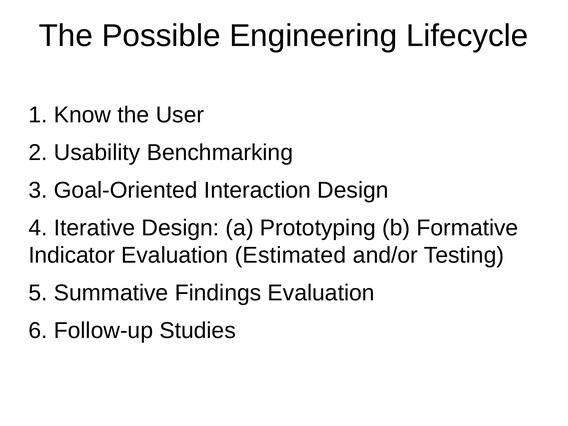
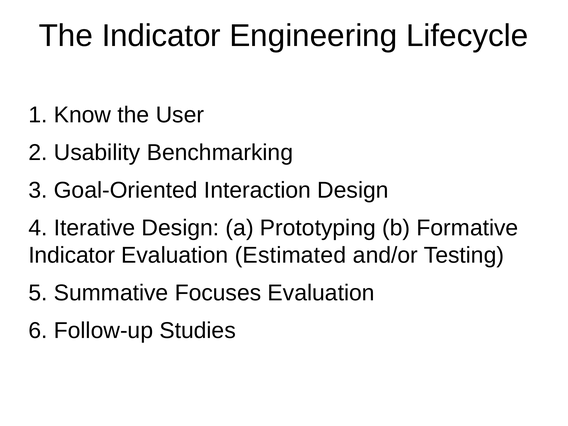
The Possible: Possible -> Indicator (161, 36)
Findings: Findings -> Focuses (218, 293)
